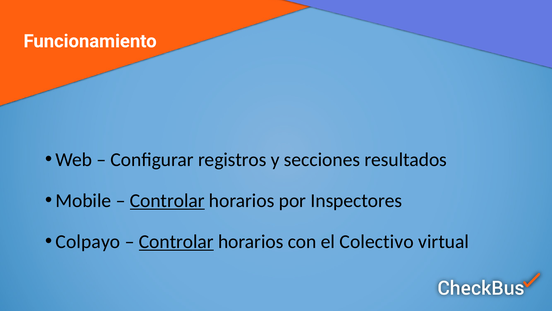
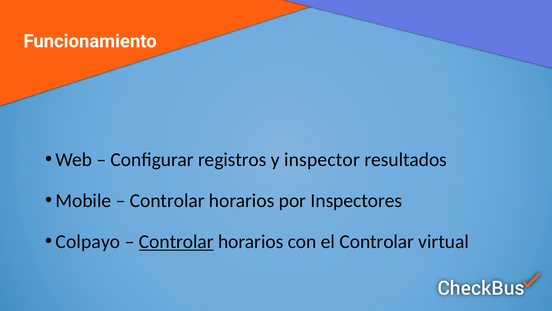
secciones: secciones -> inspector (322, 160)
Controlar underline: present -> none (167, 200)
el Colectivo: Colectivo -> Controlar (377, 241)
